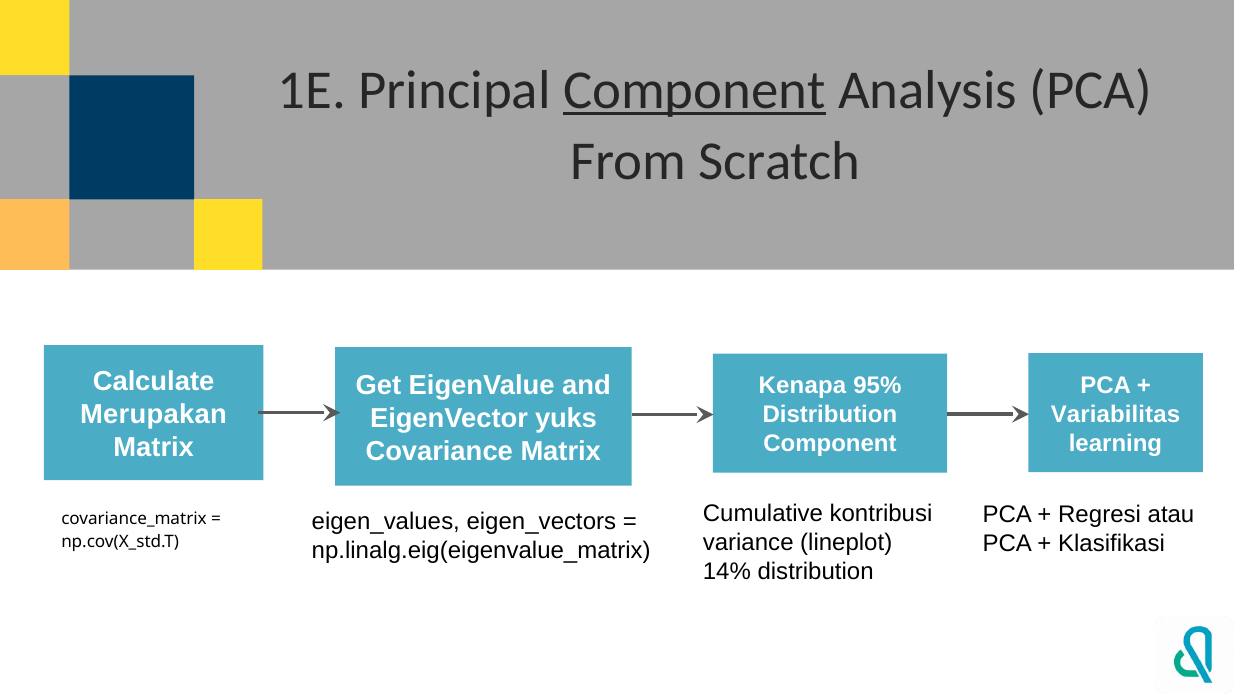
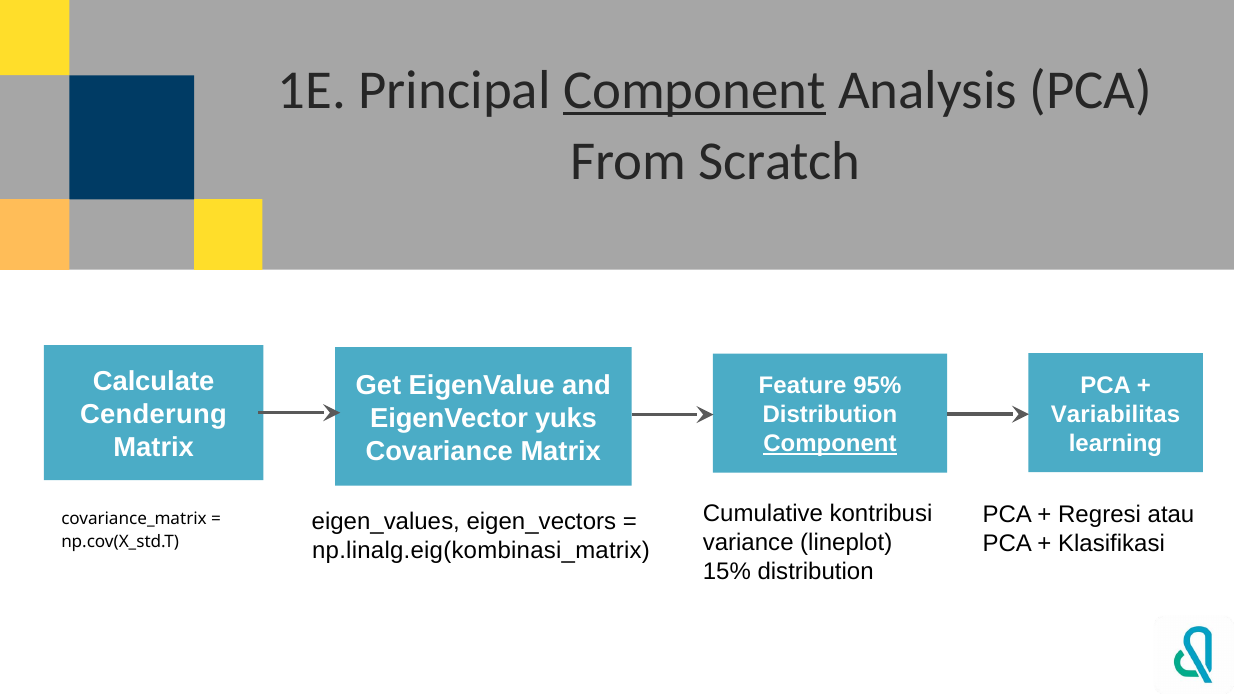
Kenapa: Kenapa -> Feature (802, 386)
Merupakan: Merupakan -> Cenderung (153, 415)
Component underline: none -> present (830, 444)
np.linalg.eig(eigenvalue_matrix: np.linalg.eig(eigenvalue_matrix -> np.linalg.eig(kombinasi_matrix (481, 551)
14%: 14% -> 15% (727, 571)
